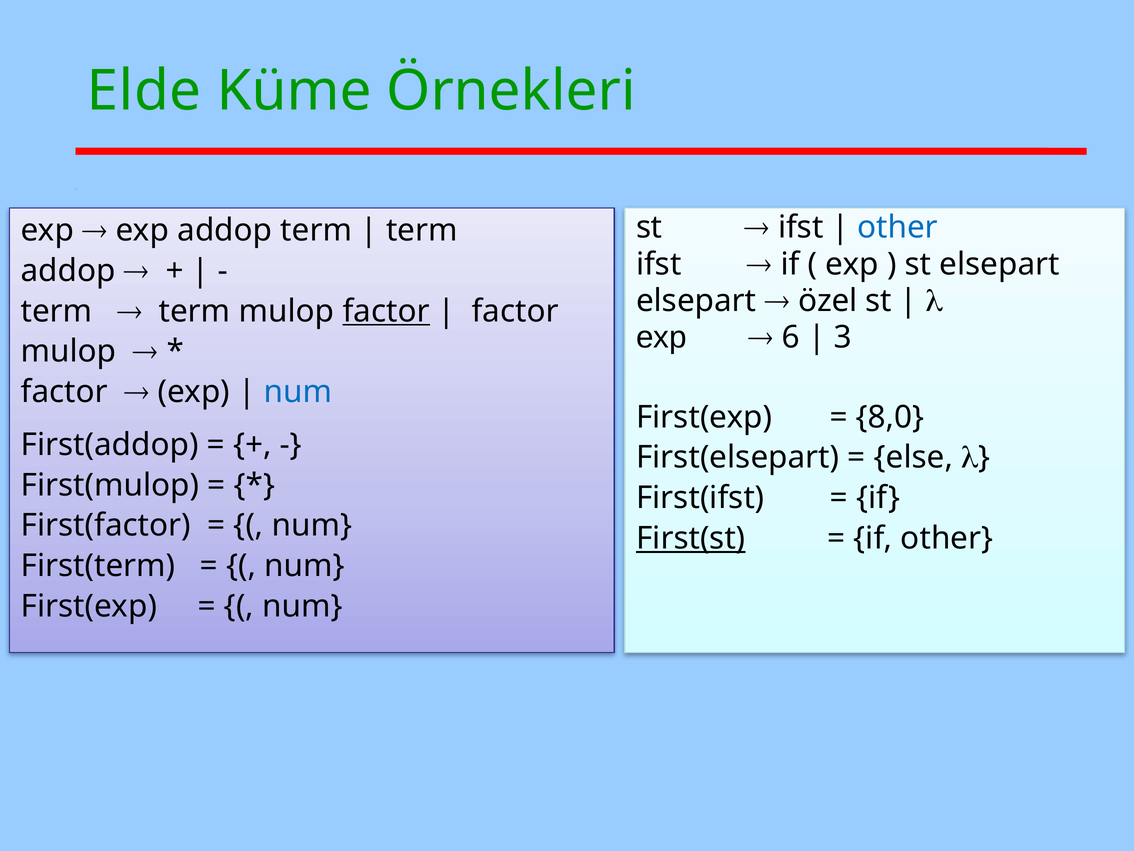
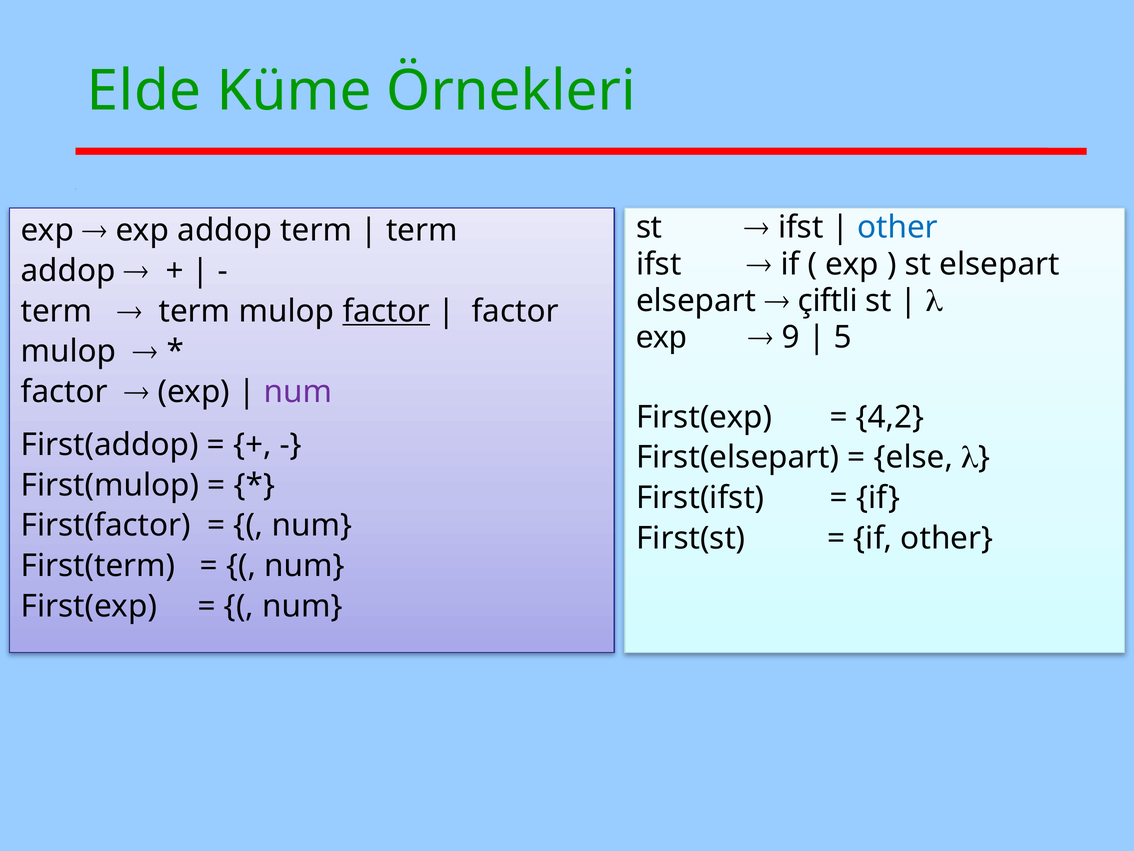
özel: özel -> çiftli (828, 301)
6: 6 -> 9 (791, 337)
3: 3 -> 5 (843, 337)
num colour: blue -> purple (298, 392)
8,0: 8,0 -> 4,2 (890, 417)
First(st underline: present -> none (691, 538)
